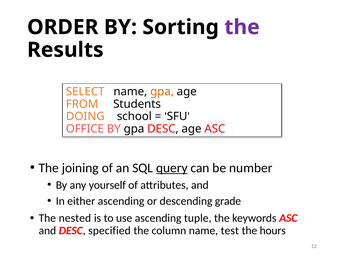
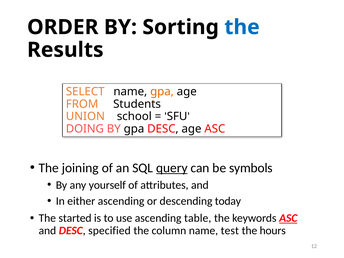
the colour: purple -> blue (242, 27)
DOING: DOING -> UNION (85, 116)
OFFICE: OFFICE -> DOING (85, 129)
number: number -> symbols (251, 168)
grade: grade -> today (228, 201)
nested: nested -> started (75, 218)
tuple: tuple -> table (198, 218)
ASC underline: none -> present (288, 218)
